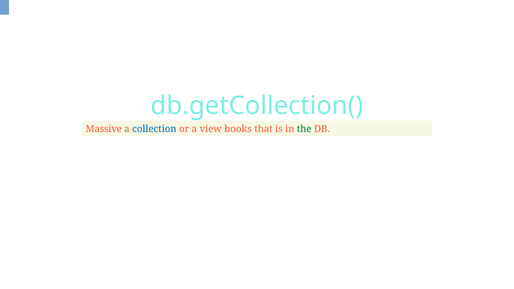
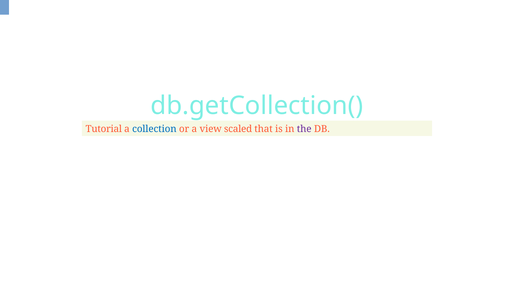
Massive: Massive -> Tutorial (104, 129)
books: books -> scaled (238, 129)
the colour: green -> purple (304, 129)
